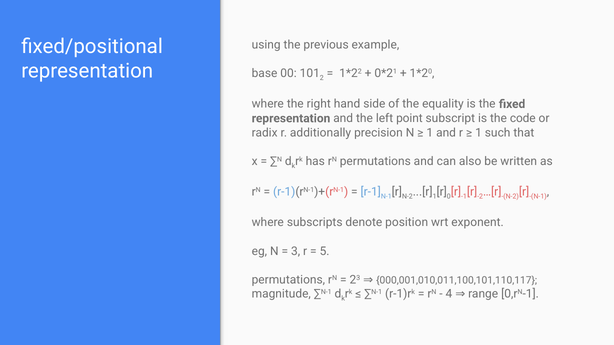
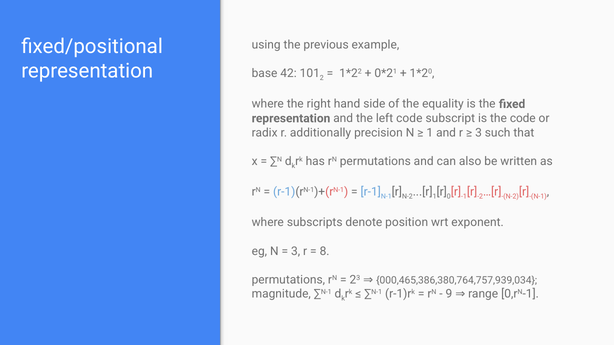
00: 00 -> 42 (289, 73)
left point: point -> code (409, 118)
1: 1 -> 3 (479, 133)
5: 5 -> 8 (325, 251)
000,001,010,011,100,101,110,117: 000,001,010,011,100,101,110,117 -> 000,465,386,380,764,757,939,034 (457, 281)
4: 4 -> 9 (449, 294)
